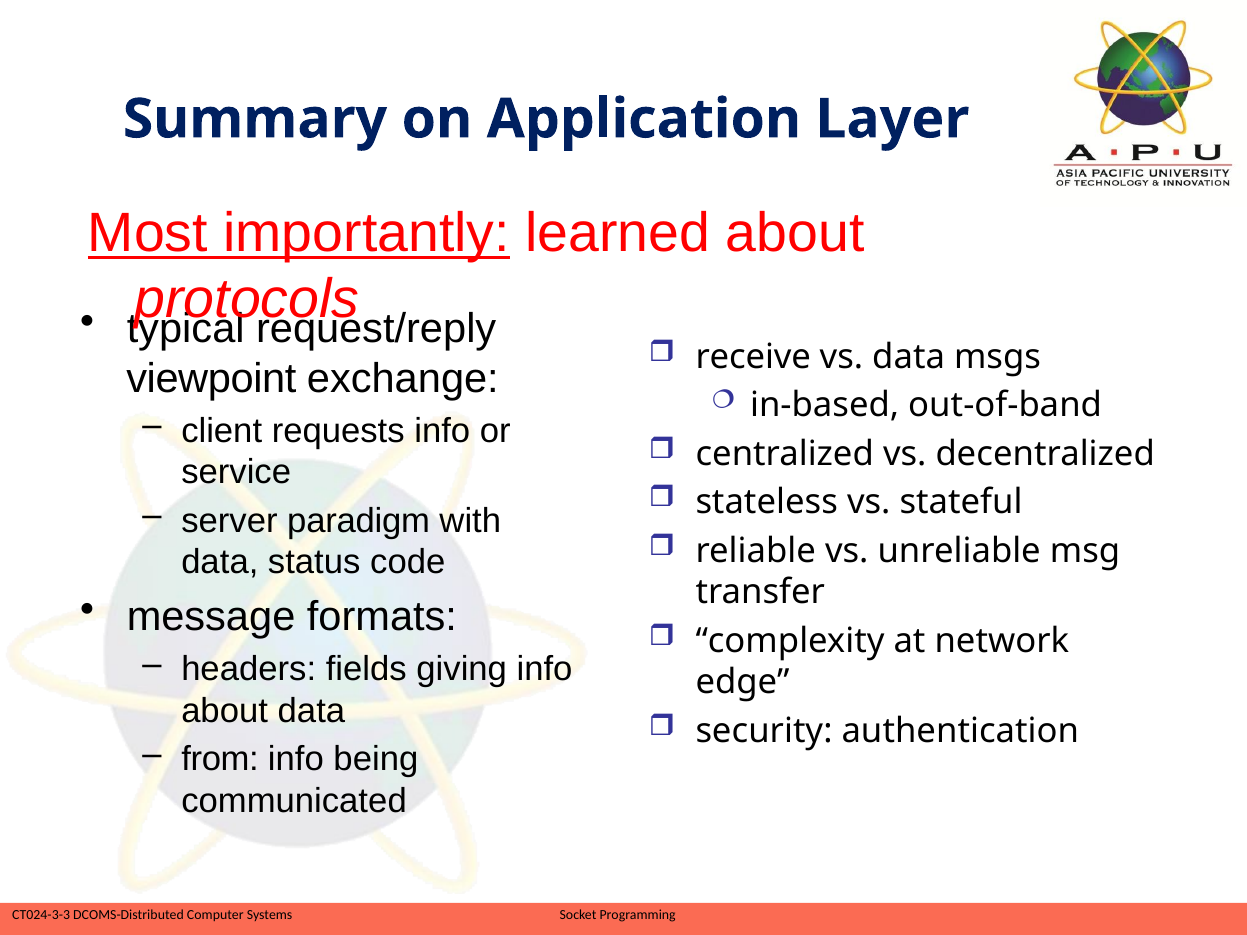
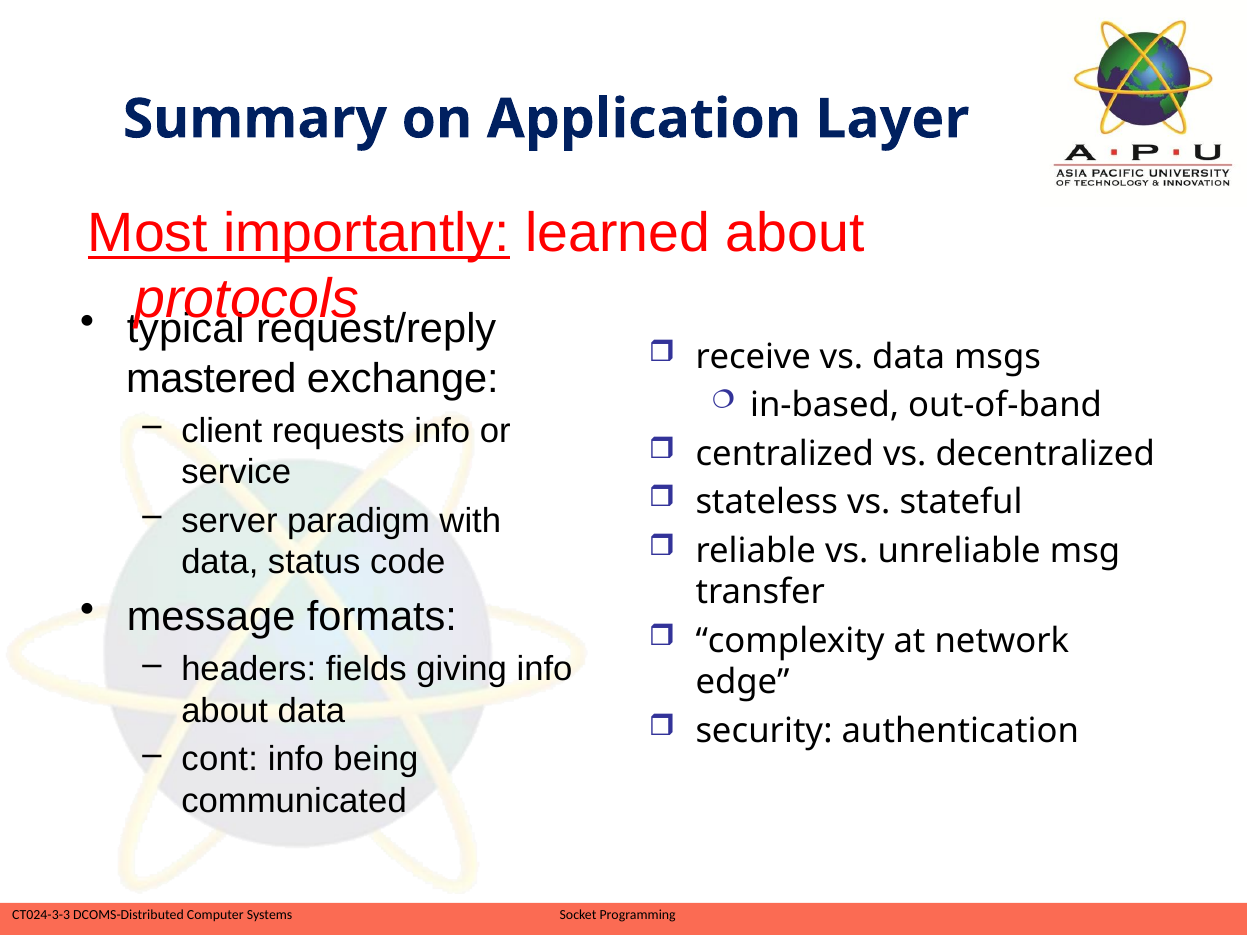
viewpoint: viewpoint -> mastered (211, 379)
from: from -> cont (220, 759)
